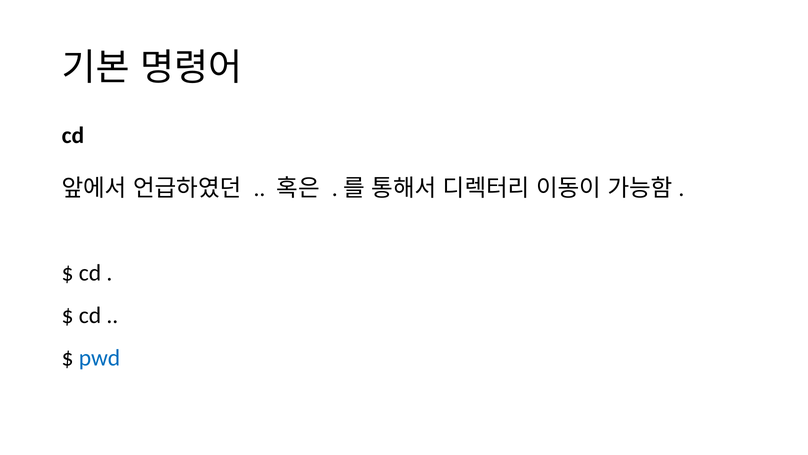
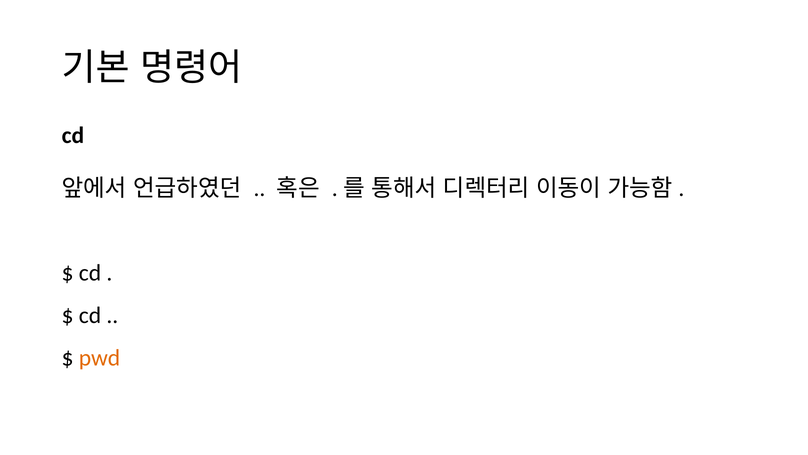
pwd colour: blue -> orange (99, 357)
